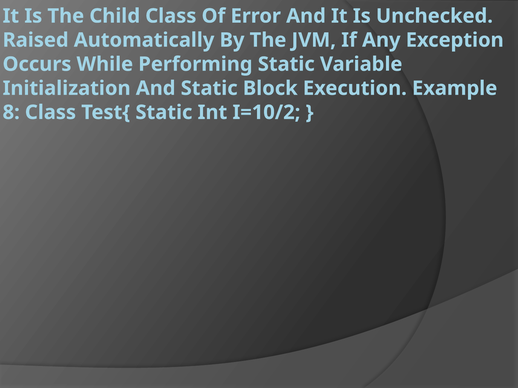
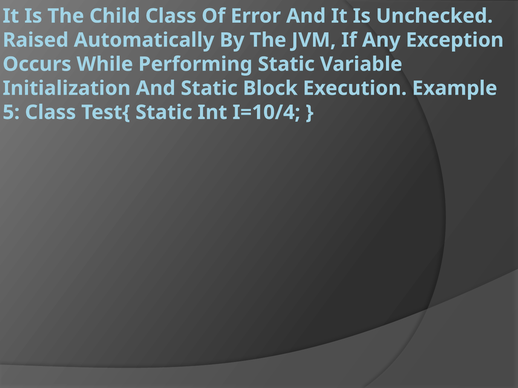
8: 8 -> 5 (11, 113)
I=10/2: I=10/2 -> I=10/4 (266, 113)
